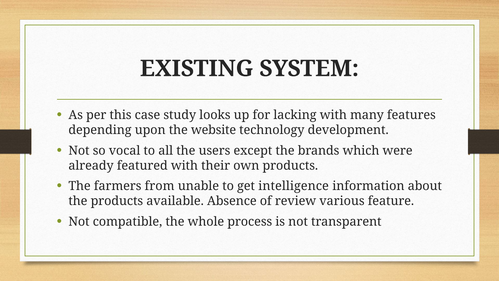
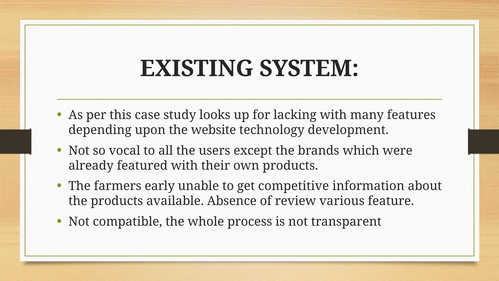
from: from -> early (160, 186)
intelligence: intelligence -> competitive (294, 186)
